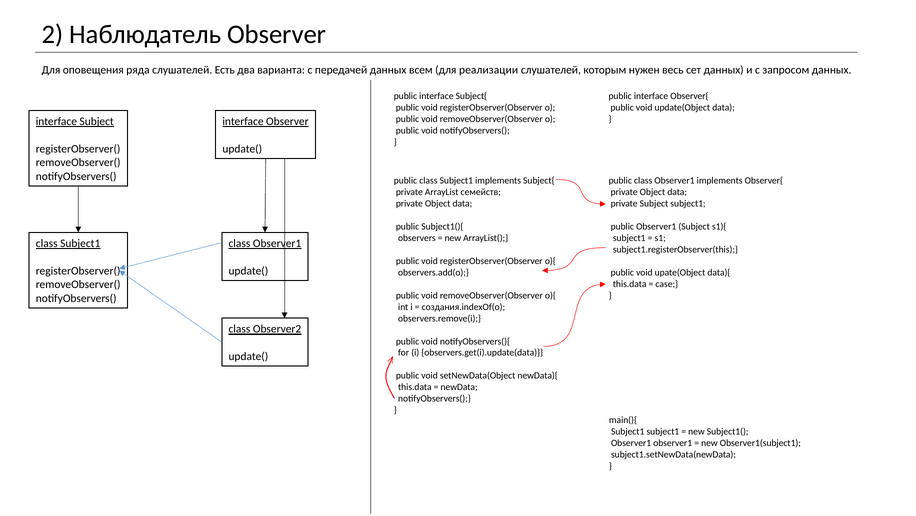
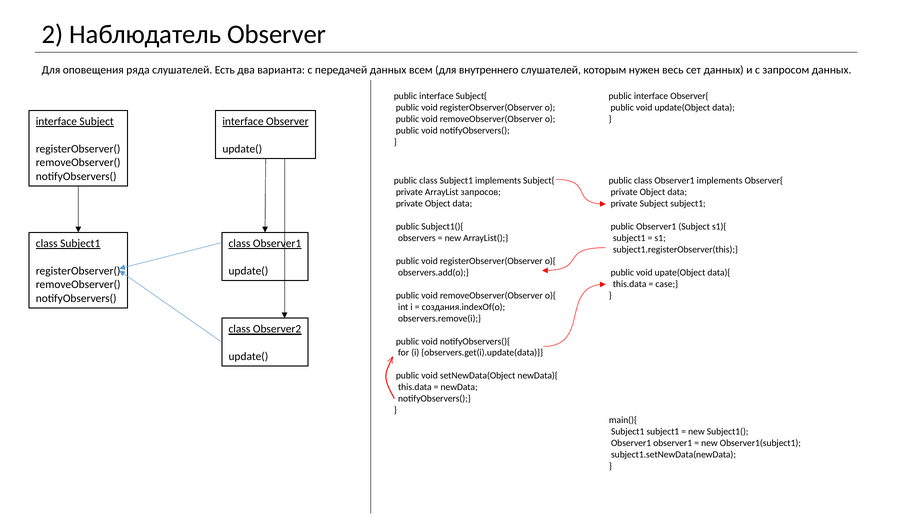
реализации: реализации -> внутреннего (489, 70)
семейств: семейств -> запросов (481, 192)
